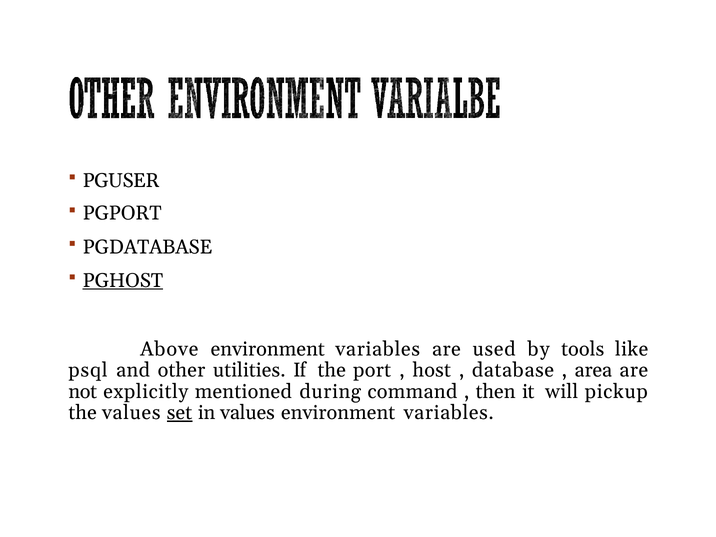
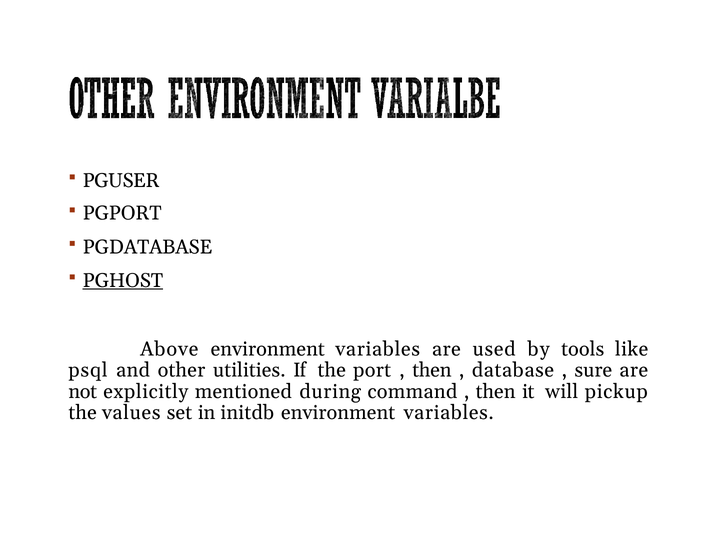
host: host -> then (432, 370)
area: area -> sure (593, 370)
set underline: present -> none (179, 413)
in values: values -> initdb (247, 413)
